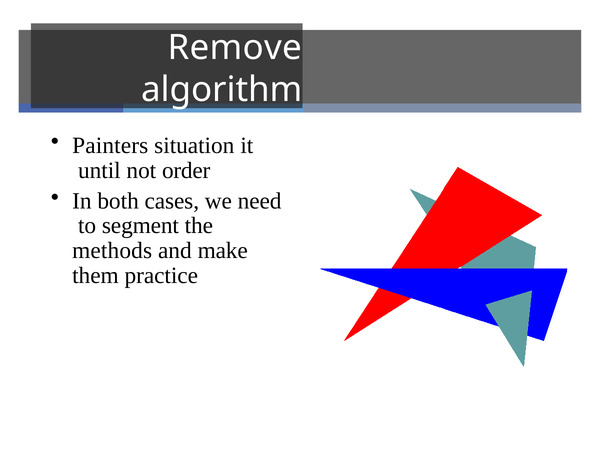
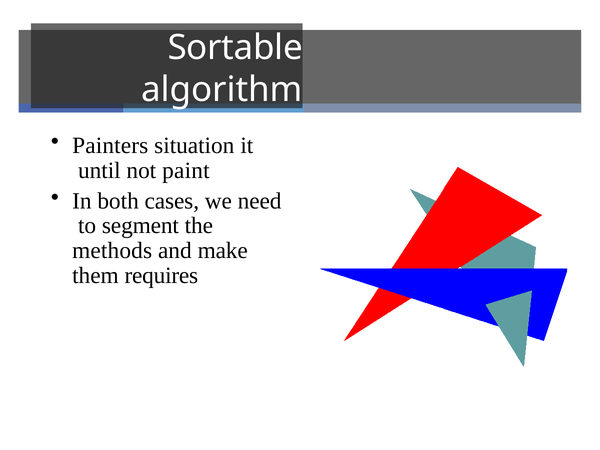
Remove: Remove -> Sortable (235, 48)
order: order -> paint (186, 171)
practice: practice -> requires (161, 276)
